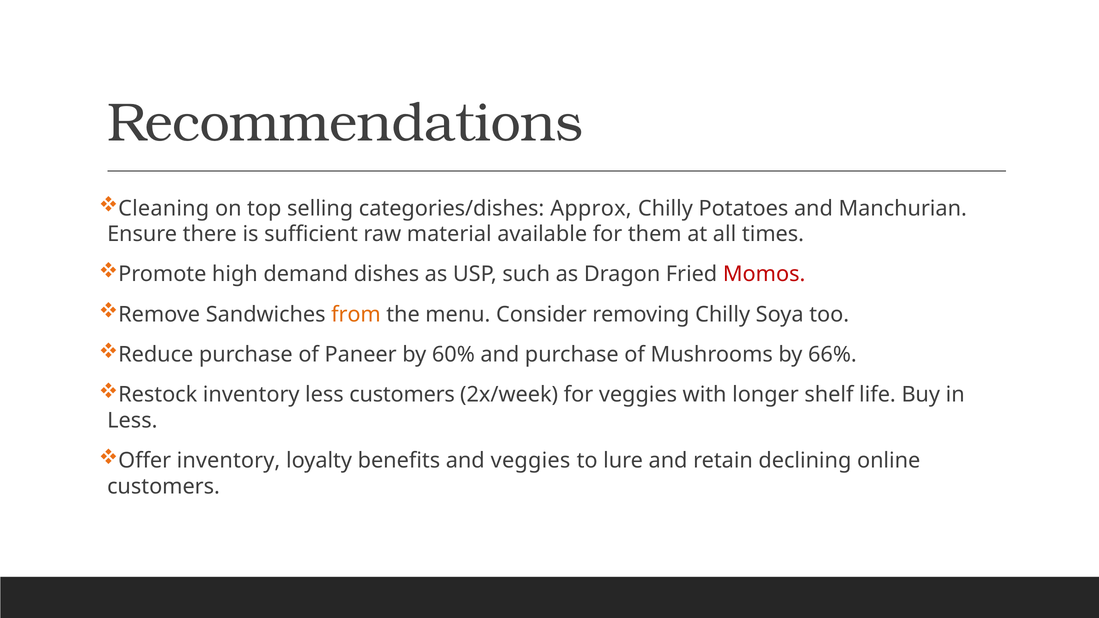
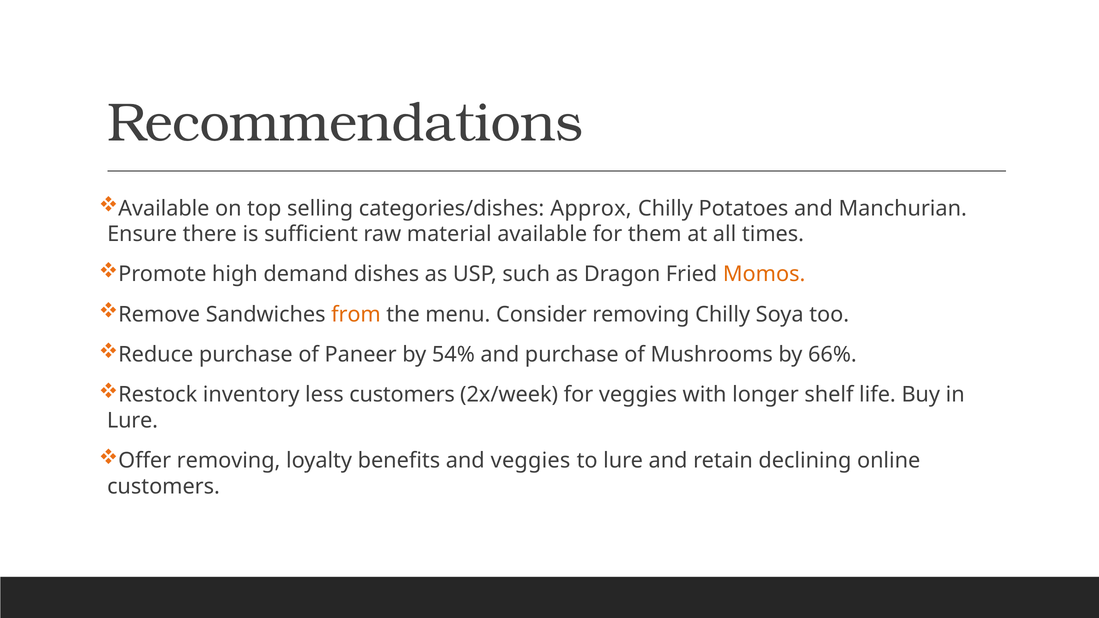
Cleaning: Cleaning -> Available (164, 208)
Momos colour: red -> orange (764, 274)
60%: 60% -> 54% (453, 355)
Less: Less -> Lure (132, 421)
Offer inventory: inventory -> removing (229, 461)
